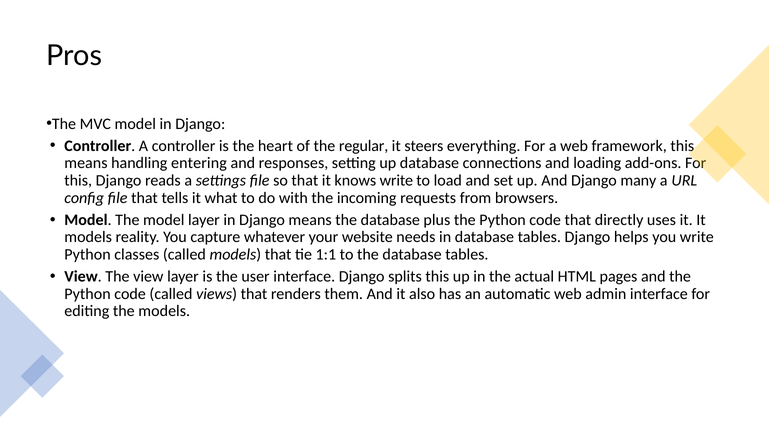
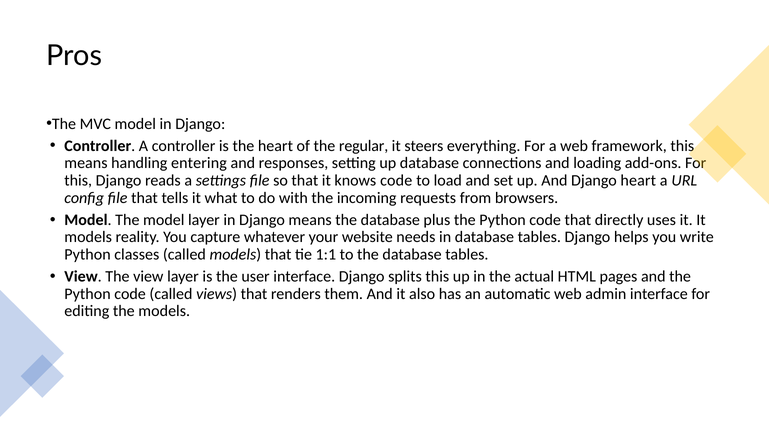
knows write: write -> code (396, 181)
Django many: many -> heart (638, 181)
